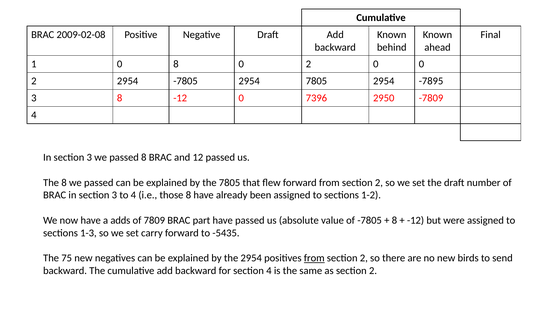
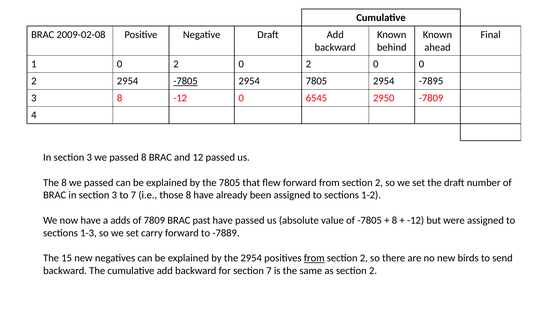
1 0 8: 8 -> 2 (176, 64)
-7805 underline: none -> present (185, 81)
7396: 7396 -> 6545 (316, 98)
to 4: 4 -> 7 (133, 195)
part: part -> past (201, 220)
-5435: -5435 -> -7889 (226, 233)
75: 75 -> 15 (67, 258)
section 4: 4 -> 7 (269, 271)
